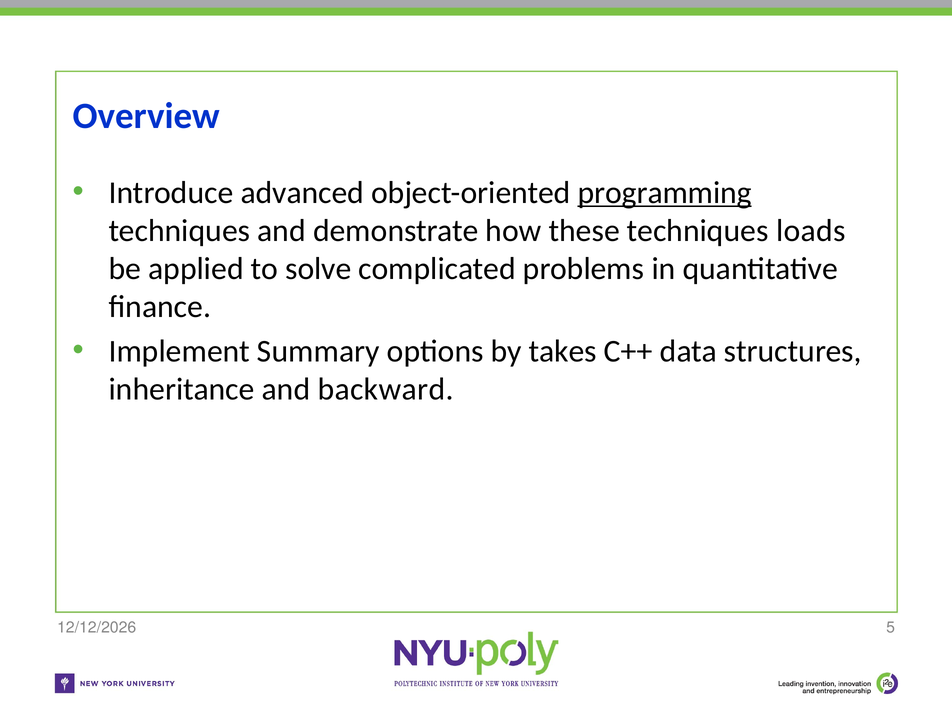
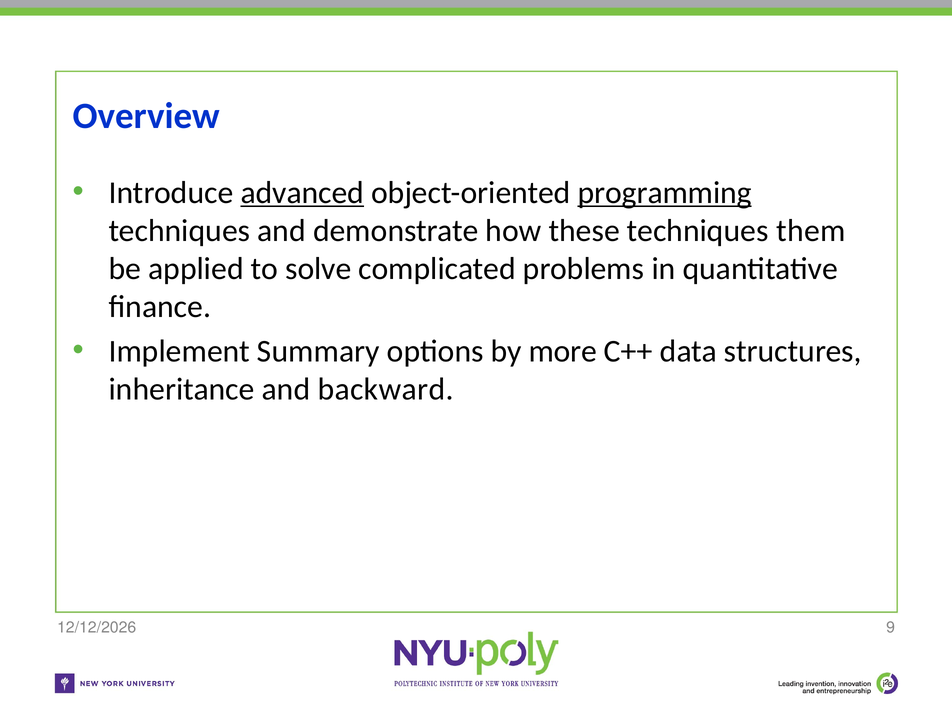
advanced underline: none -> present (302, 193)
loads: loads -> them (811, 231)
takes: takes -> more (563, 351)
5: 5 -> 9 (891, 628)
